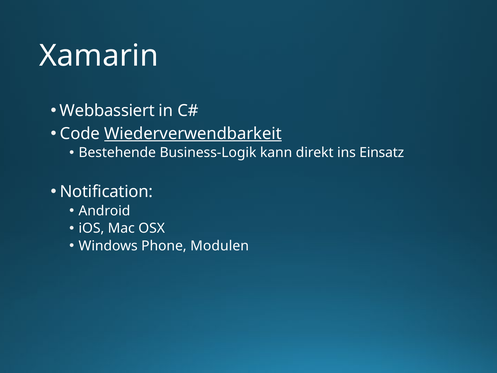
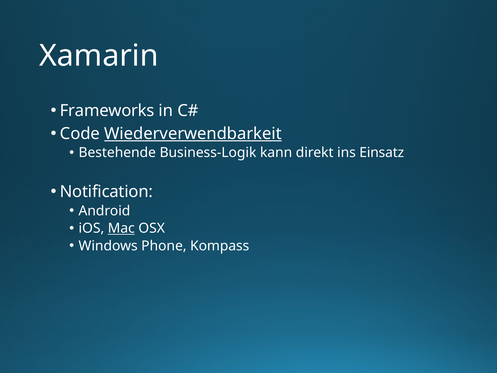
Webbassiert: Webbassiert -> Frameworks (107, 111)
Mac underline: none -> present (121, 228)
Modulen: Modulen -> Kompass (220, 246)
